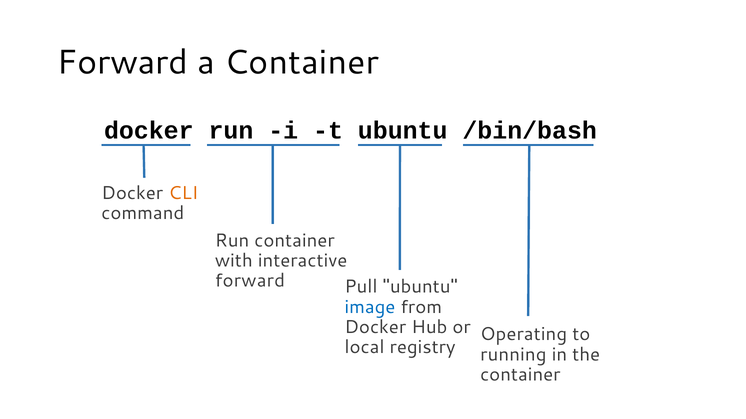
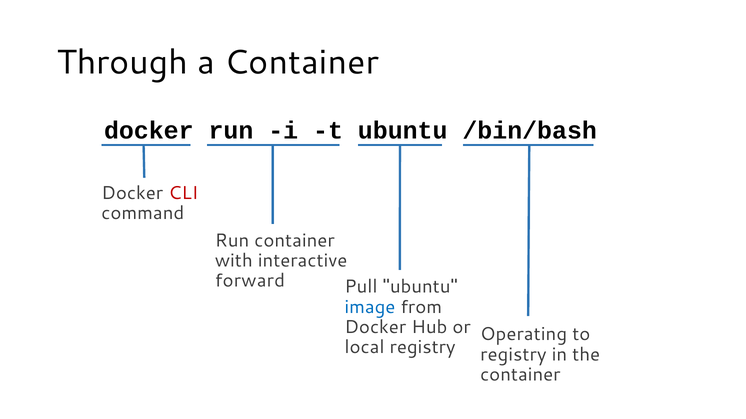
Forward: Forward -> Through (122, 63)
CLI colour: orange -> red (183, 193)
running: running -> registry (513, 355)
